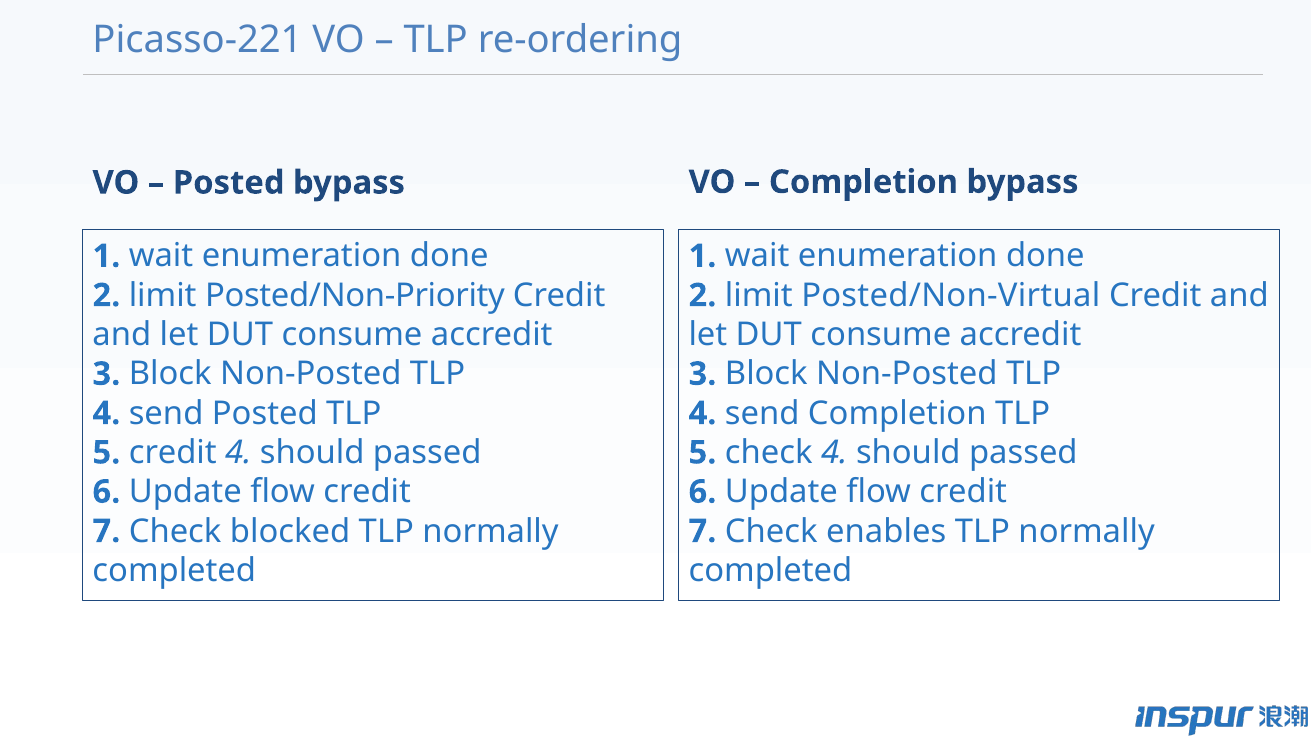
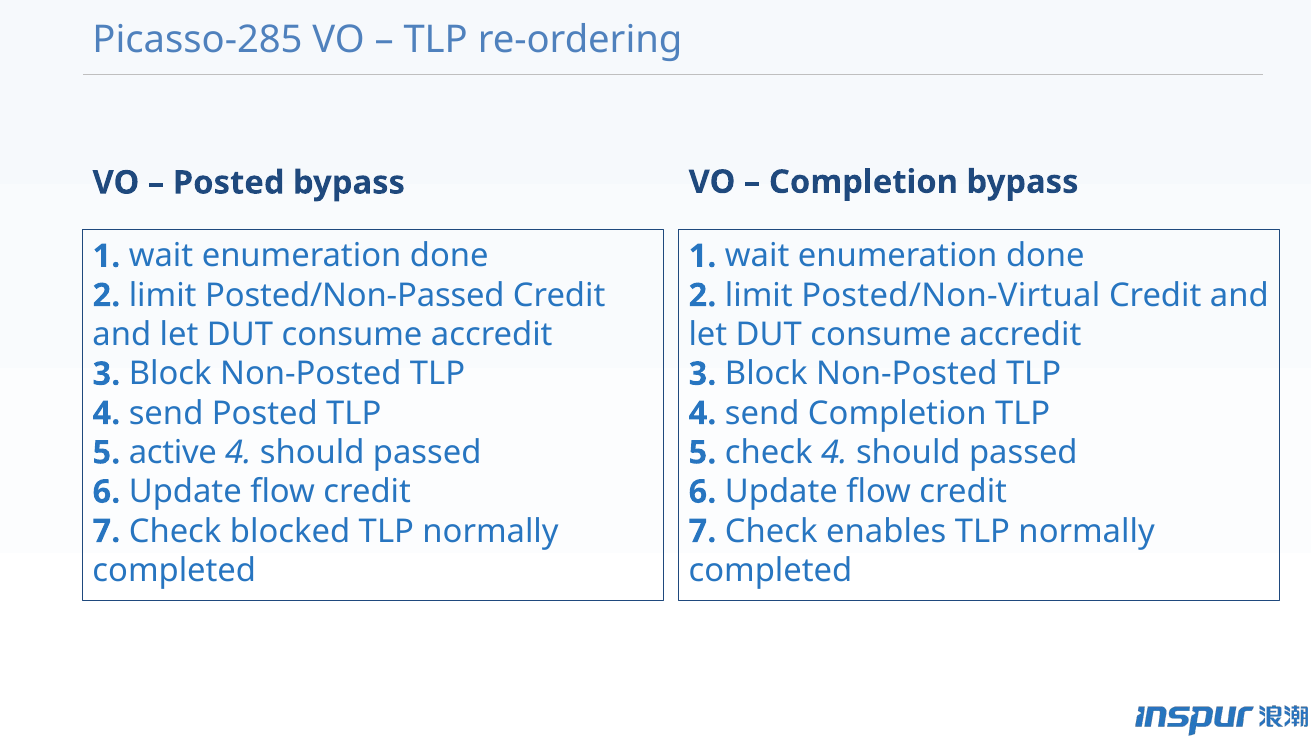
Picasso-221: Picasso-221 -> Picasso-285 (198, 40)
Posted/Non-Priority: Posted/Non-Priority -> Posted/Non-Passed (355, 296)
5 credit: credit -> active (173, 453)
